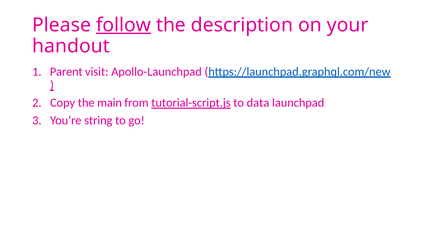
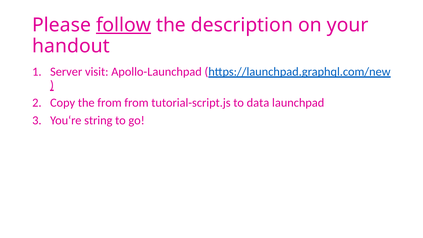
Parent: Parent -> Server (66, 72)
the main: main -> from (110, 103)
tutorial-script.js underline: present -> none (191, 103)
